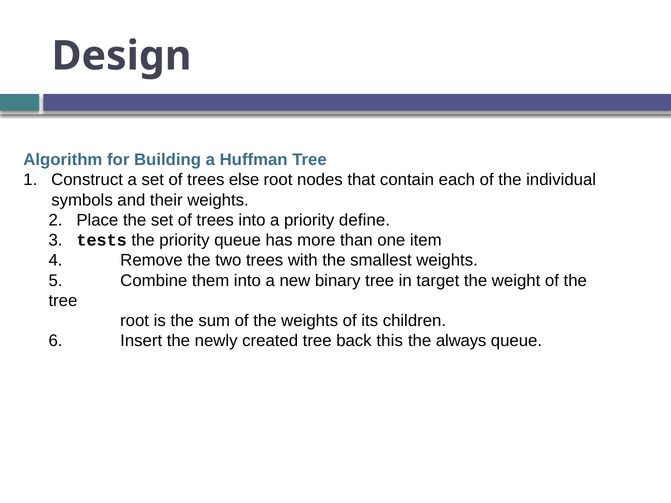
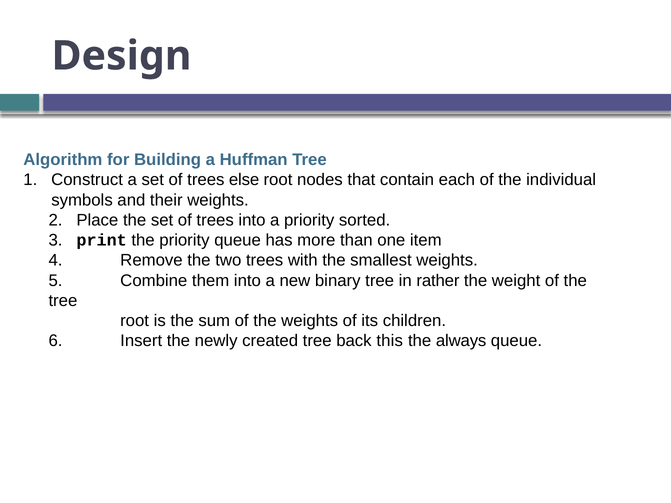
define: define -> sorted (365, 220)
tests: tests -> print (102, 240)
target: target -> rather (438, 281)
